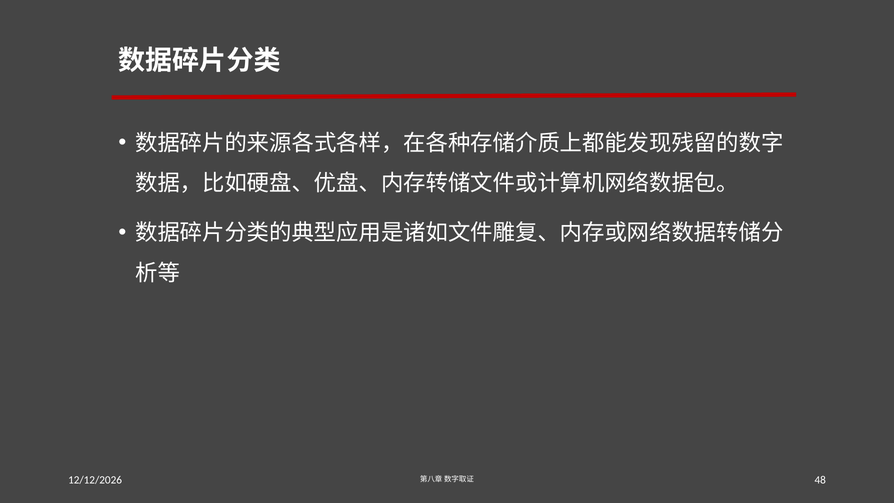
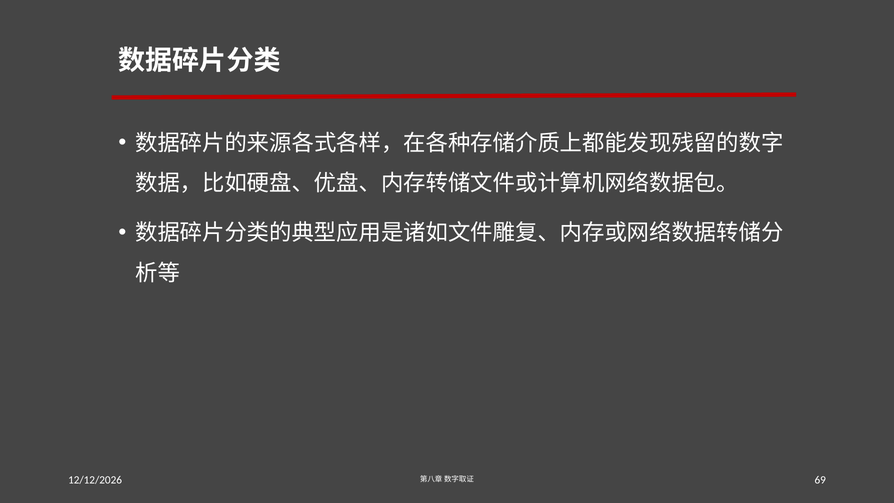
48: 48 -> 69 (820, 480)
